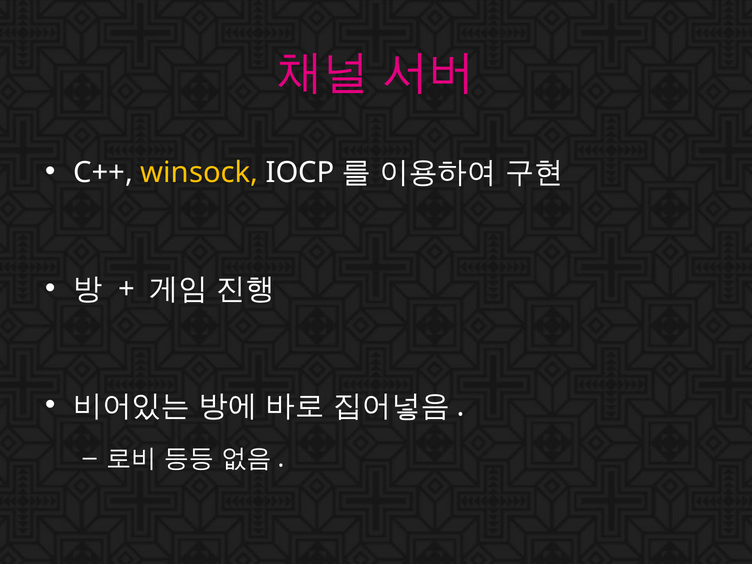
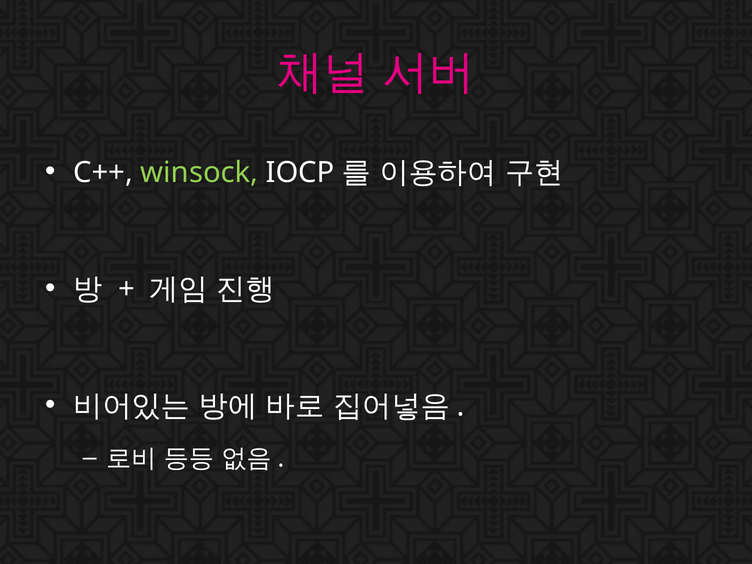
winsock colour: yellow -> light green (199, 172)
